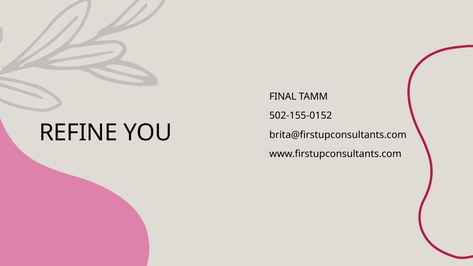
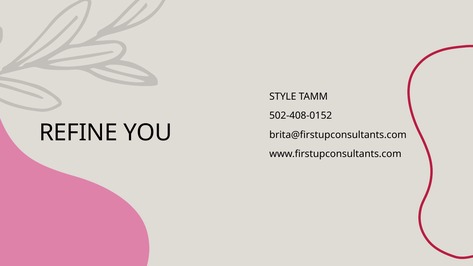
FINAL: FINAL -> STYLE (283, 97)
502-155-0152: 502-155-0152 -> 502-408-0152 (301, 116)
